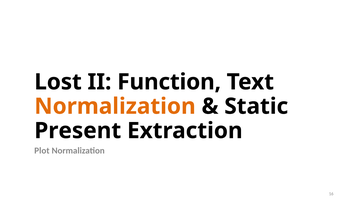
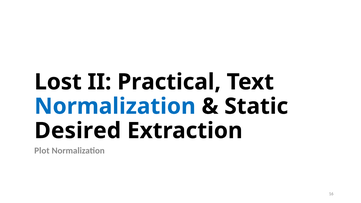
Function: Function -> Practical (169, 82)
Normalization colour: orange -> blue (115, 106)
Present: Present -> Desired (78, 131)
